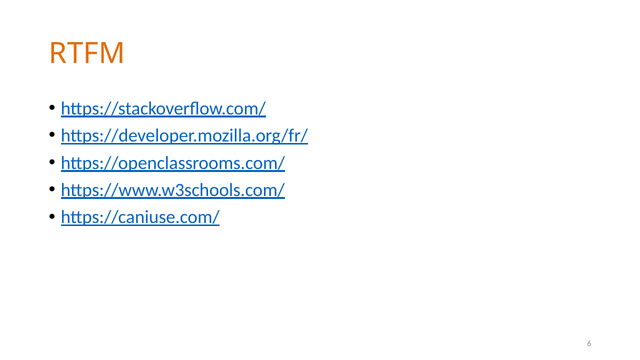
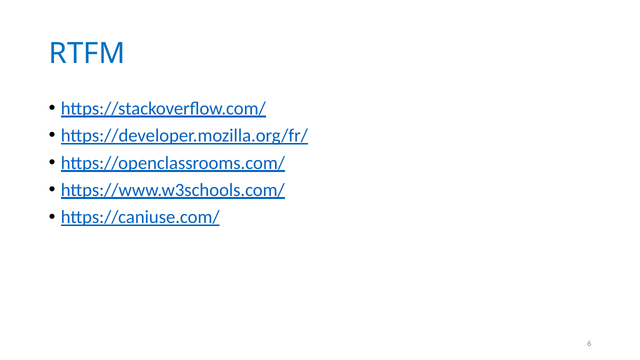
RTFM colour: orange -> blue (87, 54)
